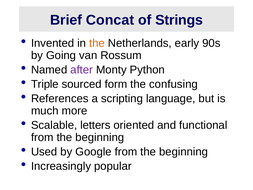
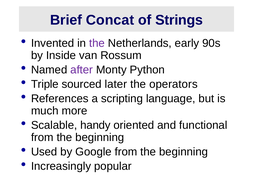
the colour: orange -> purple (97, 43)
Going: Going -> Inside (61, 55)
form: form -> later (116, 84)
confusing: confusing -> operators (173, 84)
letters: letters -> handy (95, 125)
